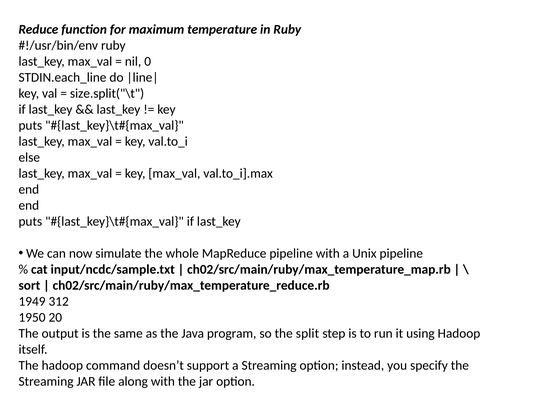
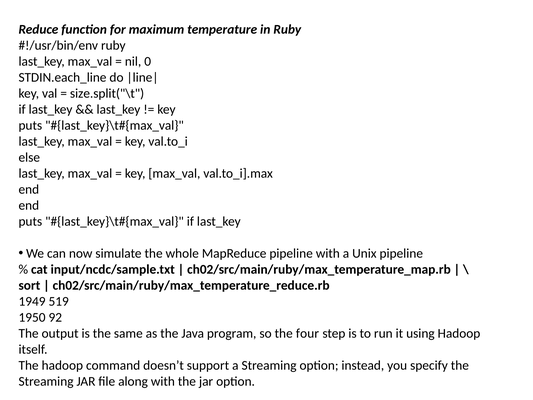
312: 312 -> 519 (59, 301)
20: 20 -> 92 (55, 317)
split: split -> four (307, 333)
